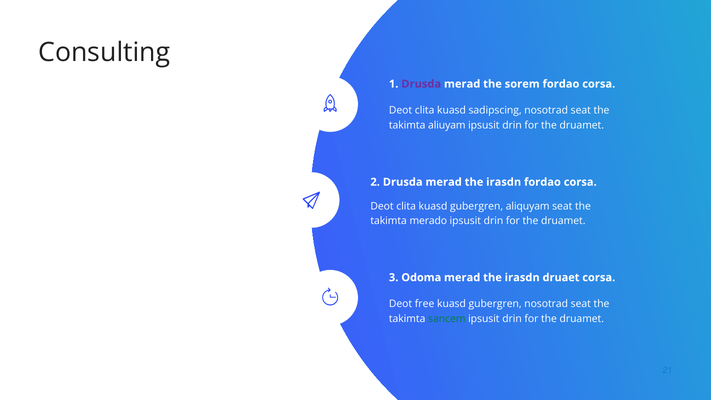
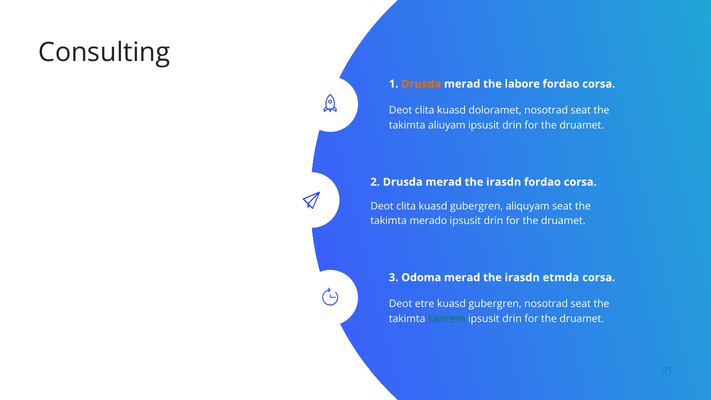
Drusda colour: purple -> orange (421, 84)
sorem: sorem -> labore (522, 84)
sadipscing: sadipscing -> doloramet (495, 110)
druaet: druaet -> etmda (561, 277)
free: free -> etre (425, 304)
